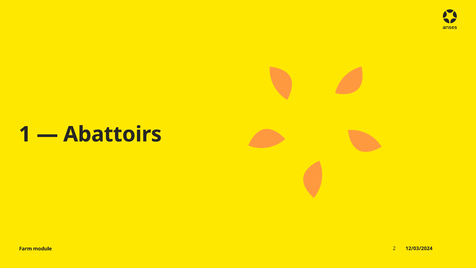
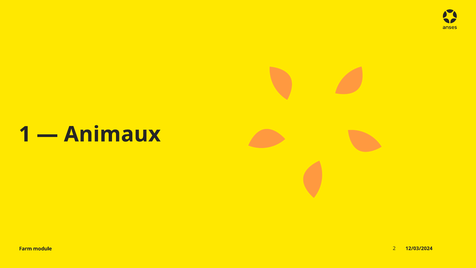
Abattoirs: Abattoirs -> Animaux (112, 134)
